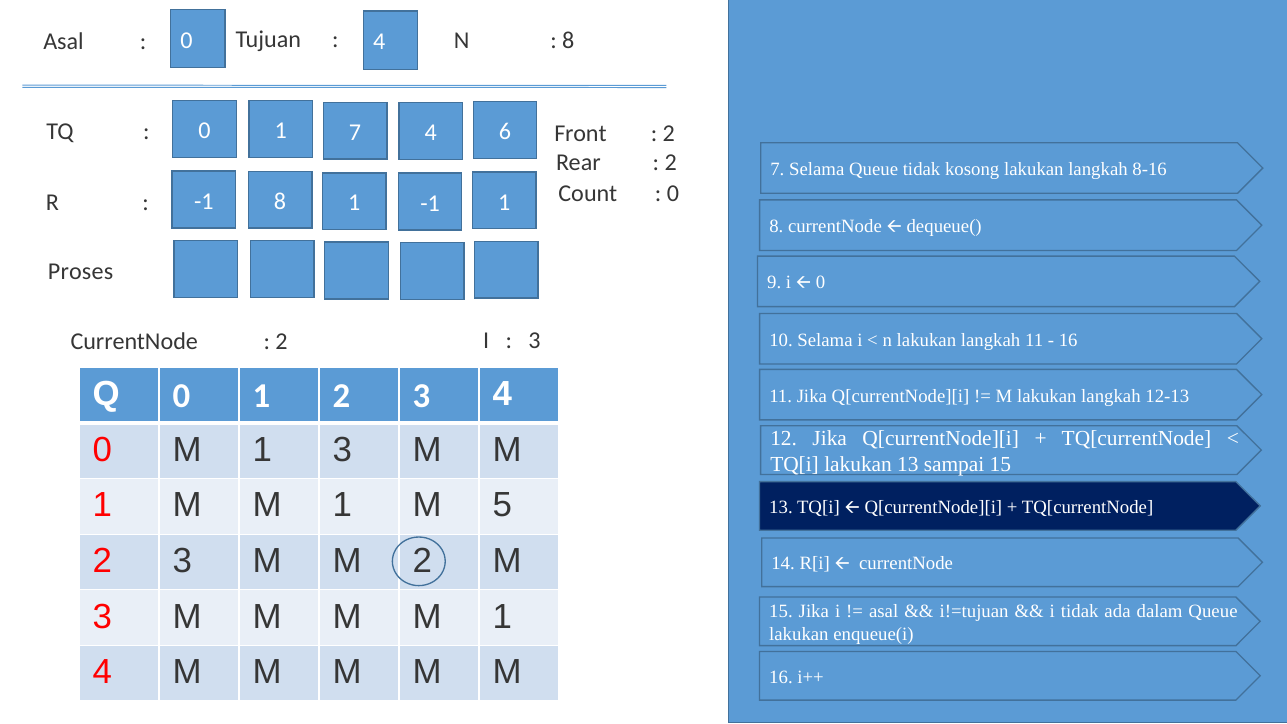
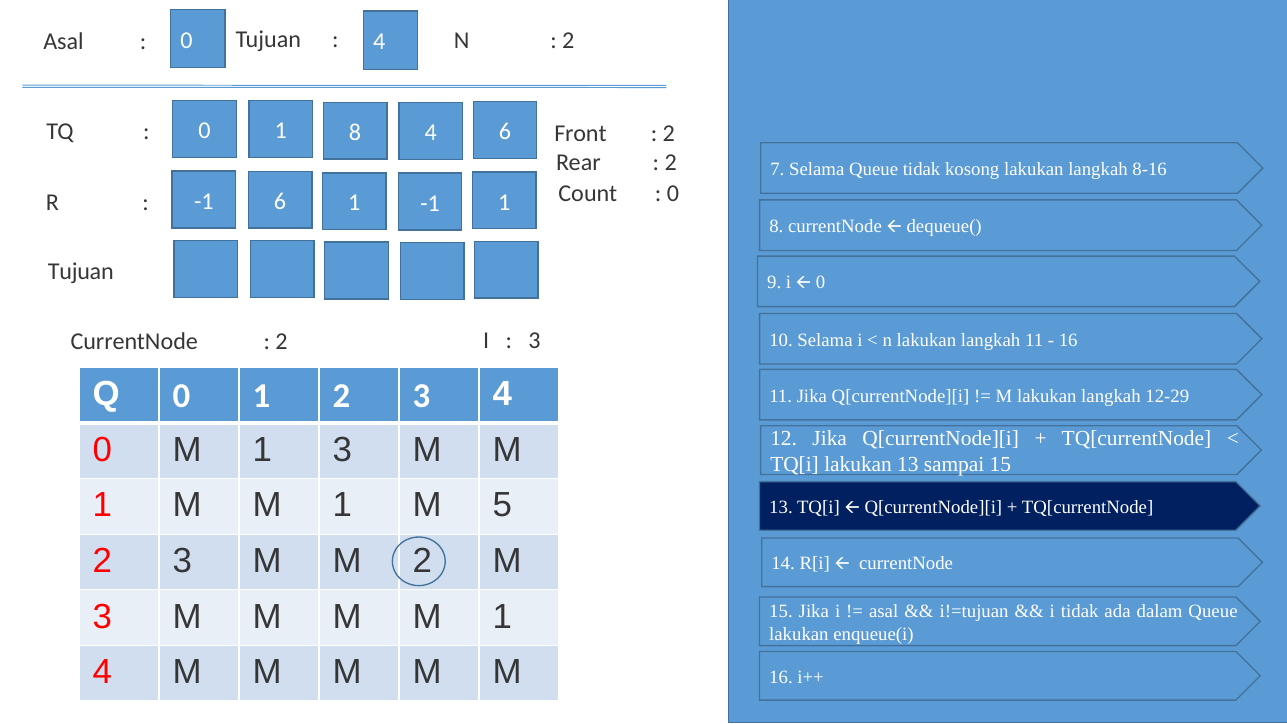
8: 8 -> 2 (568, 41)
1 7: 7 -> 8 (355, 132)
-1 8: 8 -> 6 (280, 201)
Proses: Proses -> Tujuan (81, 272)
12-13: 12-13 -> 12-29 (1167, 396)
